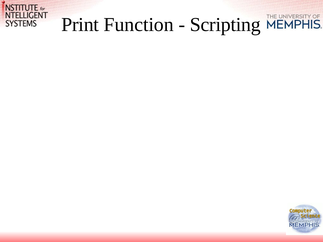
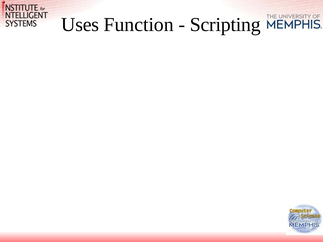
Print: Print -> Uses (80, 25)
